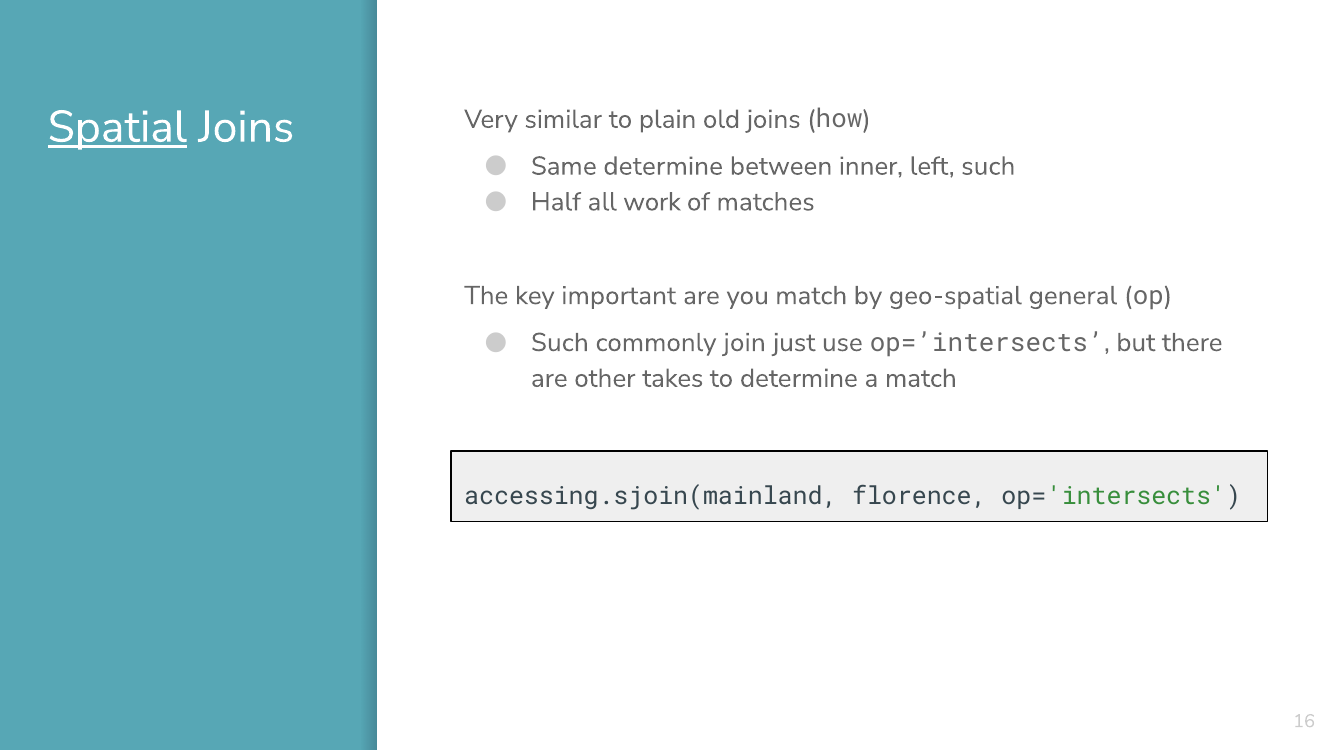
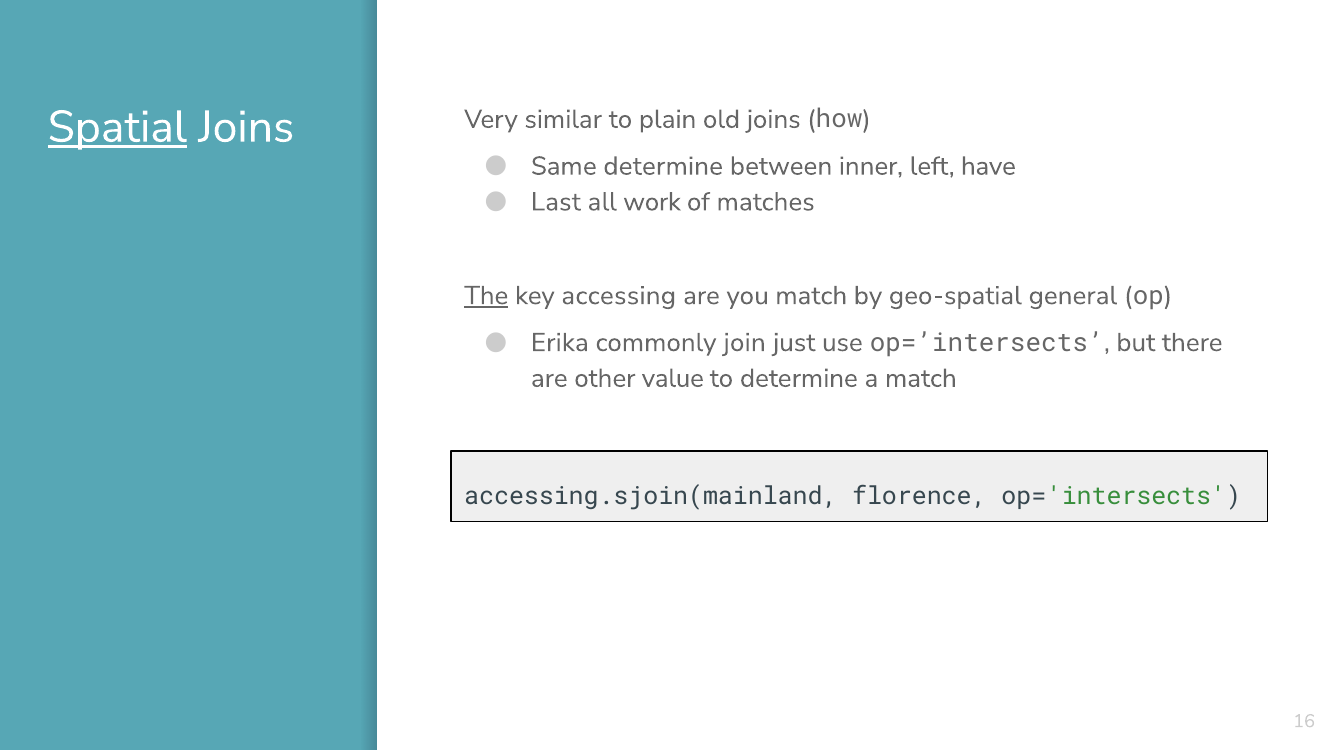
left such: such -> have (988, 166)
Half: Half -> Last (556, 202)
The underline: none -> present (486, 296)
important: important -> accessing (619, 296)
Such: Such -> Erika (560, 343)
takes: takes -> value (673, 378)
